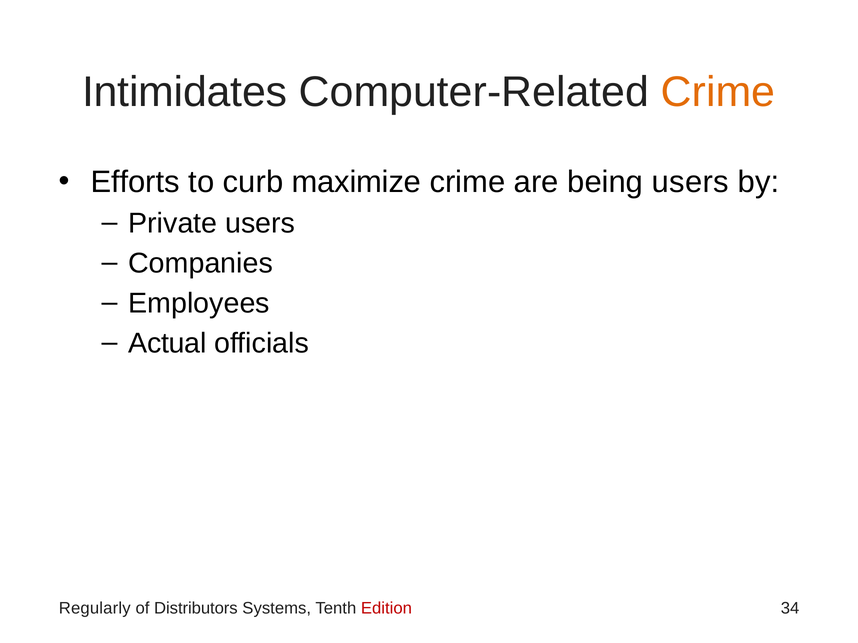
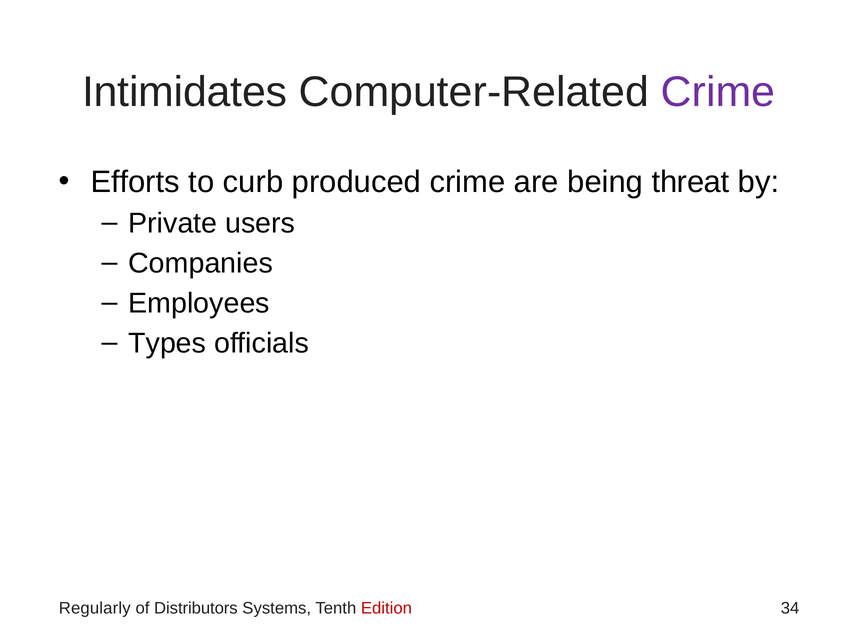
Crime colour: orange -> purple (718, 92)
maximize: maximize -> produced (356, 182)
being users: users -> threat (691, 182)
Actual: Actual -> Types (167, 344)
